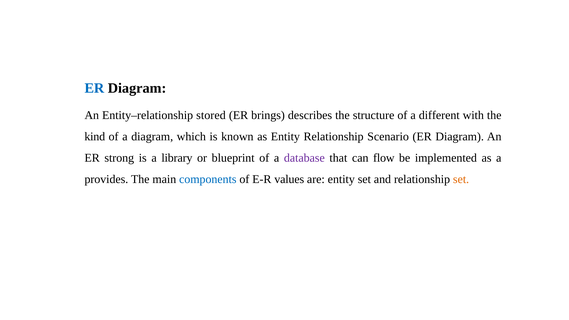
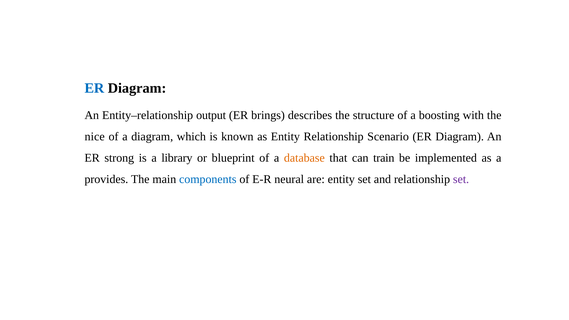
stored: stored -> output (211, 115)
different: different -> boosting (439, 115)
kind: kind -> nice (95, 137)
database colour: purple -> orange (304, 158)
flow: flow -> train (384, 158)
values: values -> neural (289, 179)
set colour: orange -> purple (461, 179)
